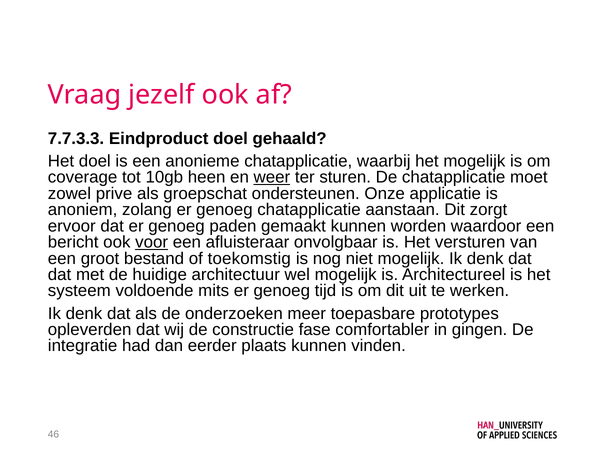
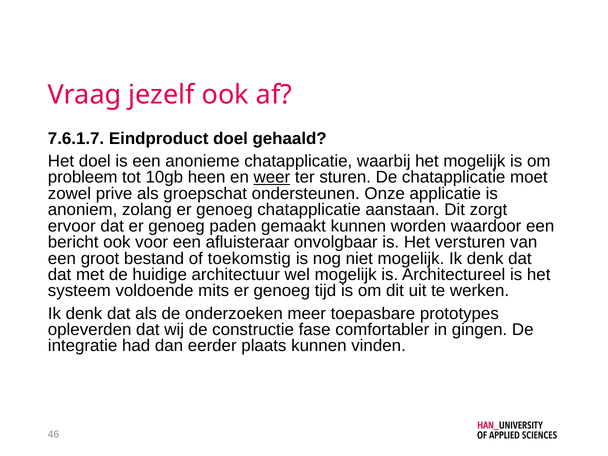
7.7.3.3: 7.7.3.3 -> 7.6.1.7 (76, 138)
coverage: coverage -> probleem (83, 177)
voor underline: present -> none (152, 242)
